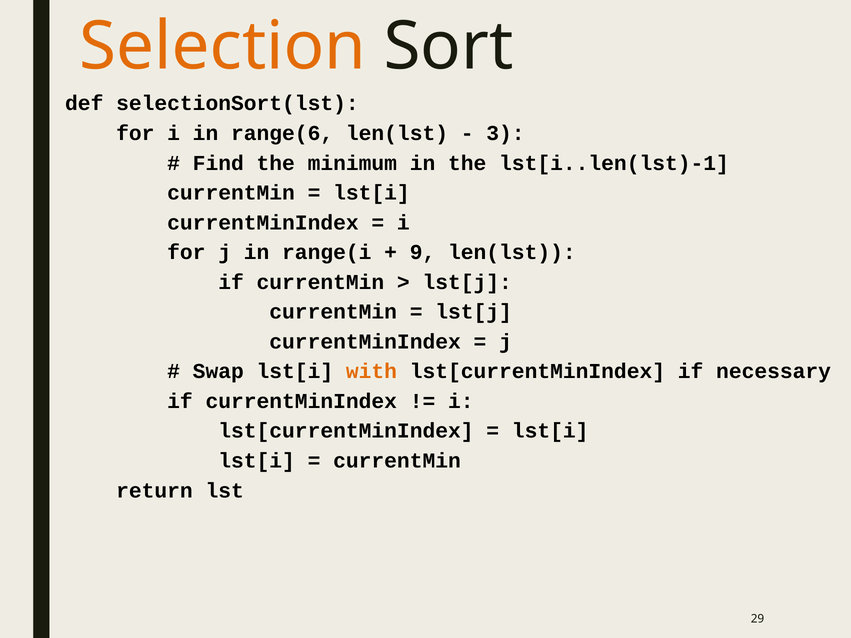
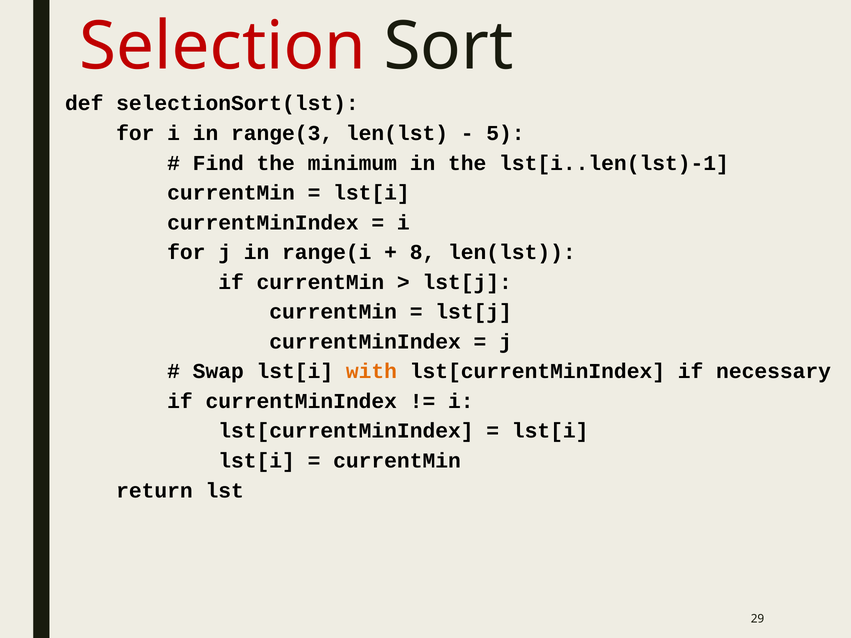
Selection colour: orange -> red (223, 47)
range(6: range(6 -> range(3 (282, 133)
3: 3 -> 5 (505, 133)
9: 9 -> 8 (423, 252)
